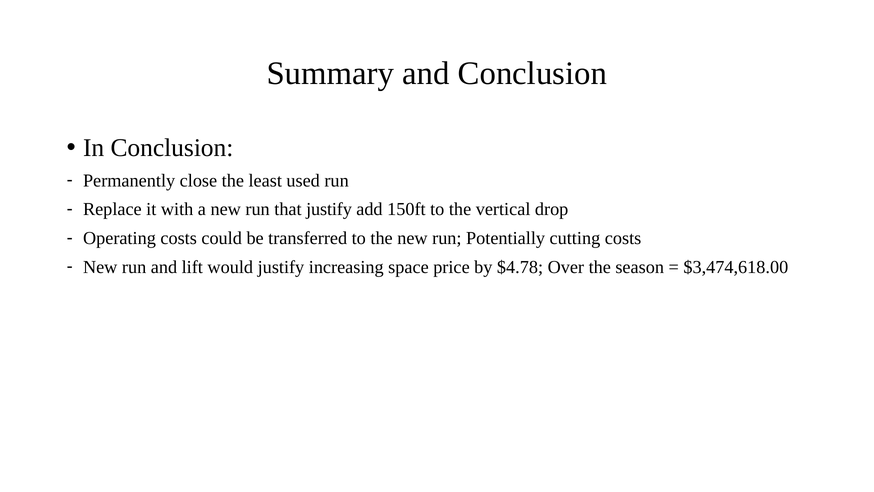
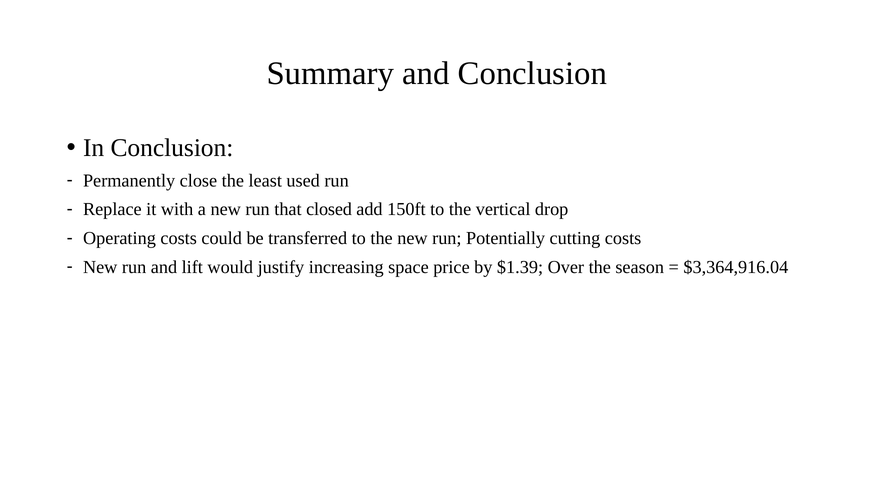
that justify: justify -> closed (329, 209)
$4.78: $4.78 -> $1.39 (520, 267)
$3,474,618.00: $3,474,618.00 -> $3,364,916.04 (736, 267)
